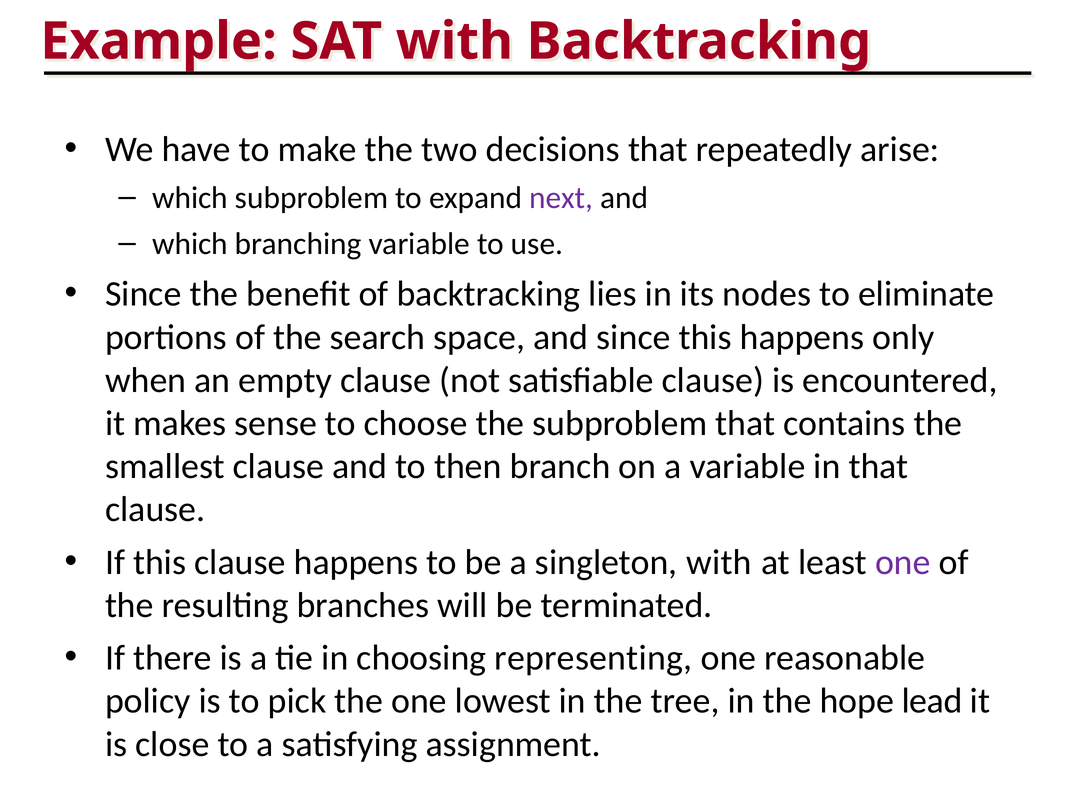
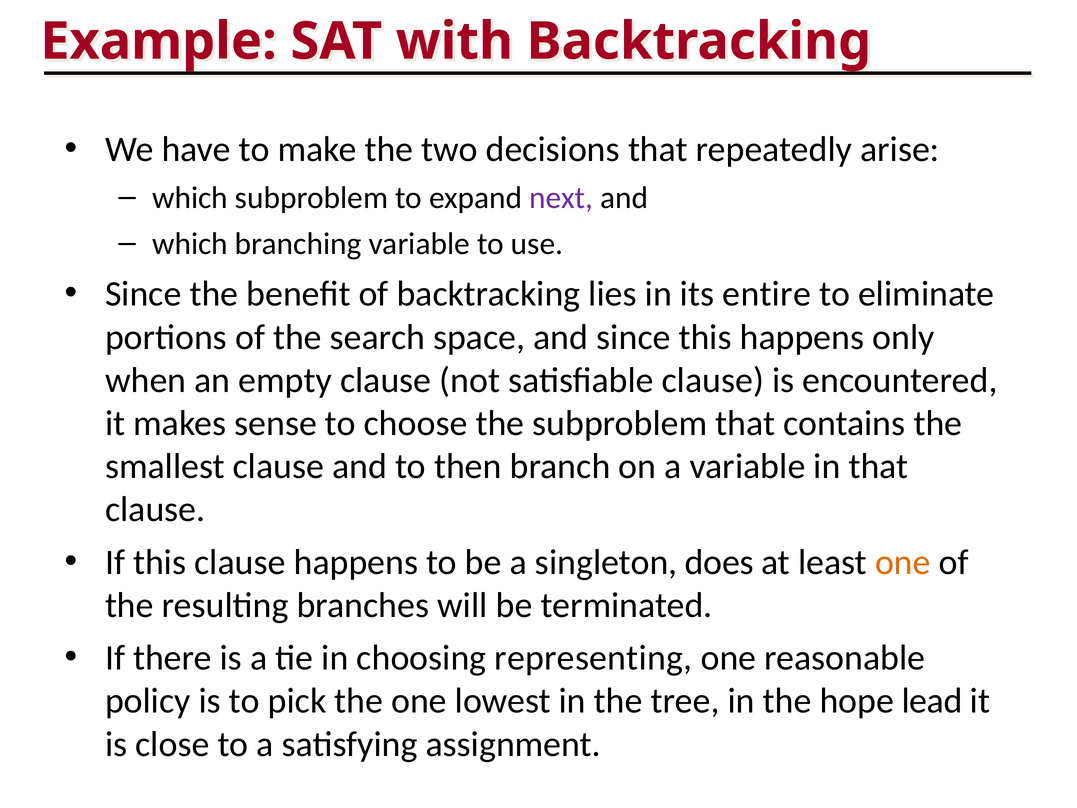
nodes: nodes -> entire (767, 294)
singleton with: with -> does (719, 562)
one colour: purple -> orange (903, 562)
